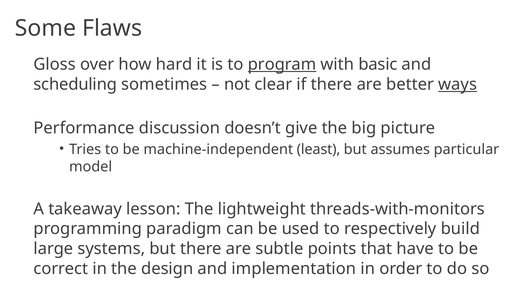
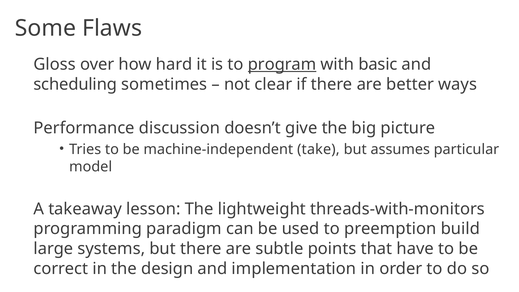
ways underline: present -> none (458, 84)
least: least -> take (318, 149)
respectively: respectively -> preemption (390, 229)
